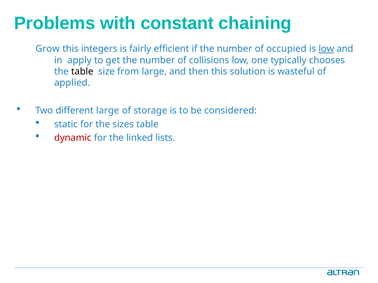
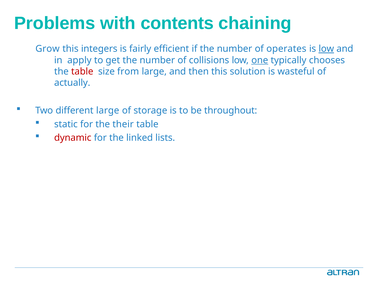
constant: constant -> contents (177, 23)
occupied: occupied -> operates (286, 49)
one underline: none -> present (260, 60)
table colour: black -> red (82, 72)
applied: applied -> actually (72, 83)
considered: considered -> throughout (231, 111)
sizes: sizes -> their (123, 124)
